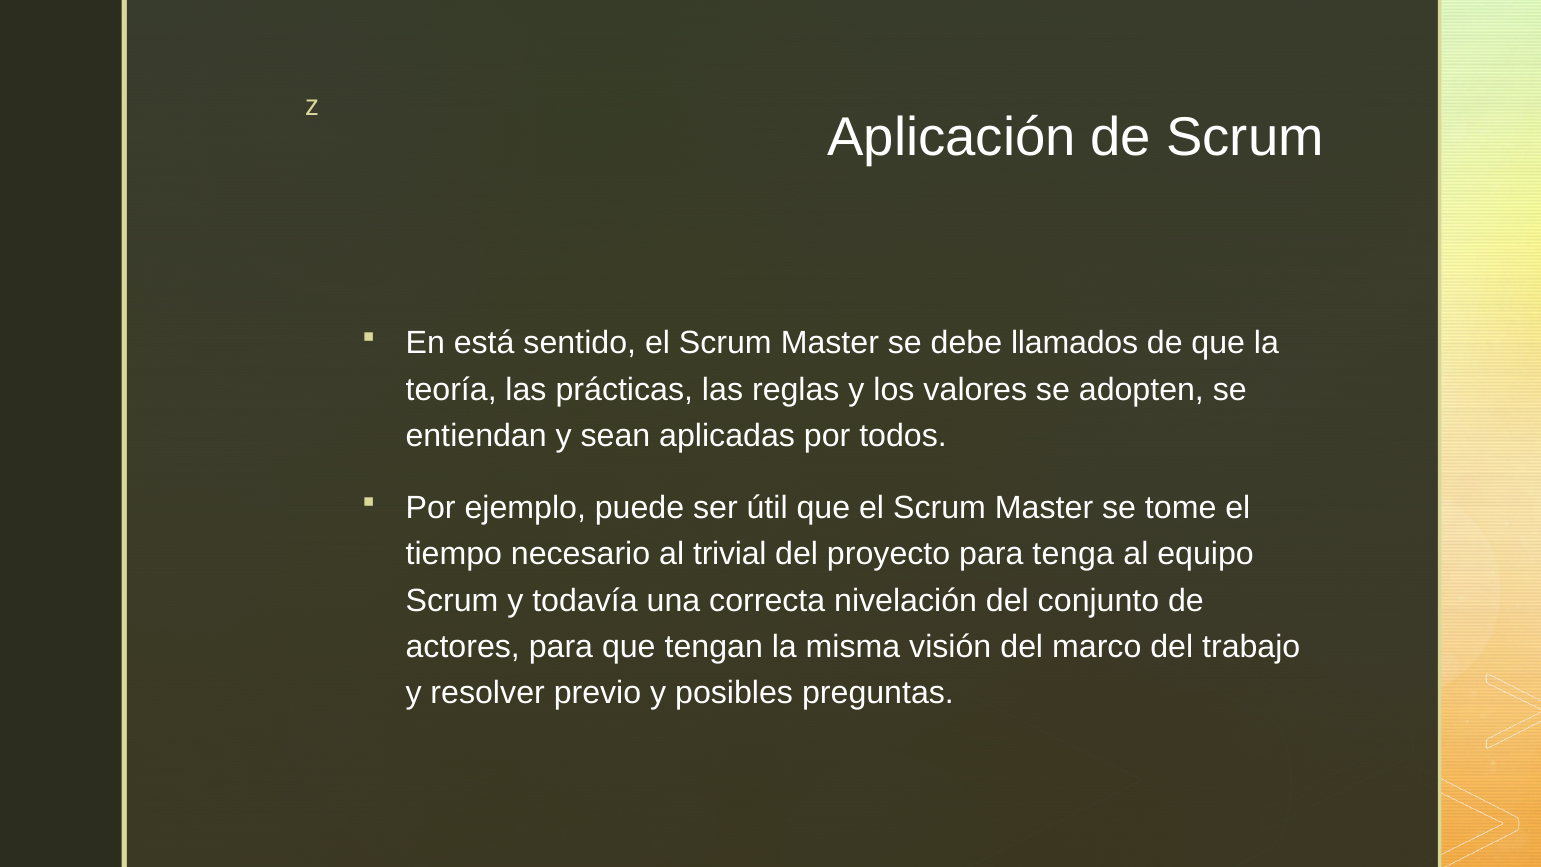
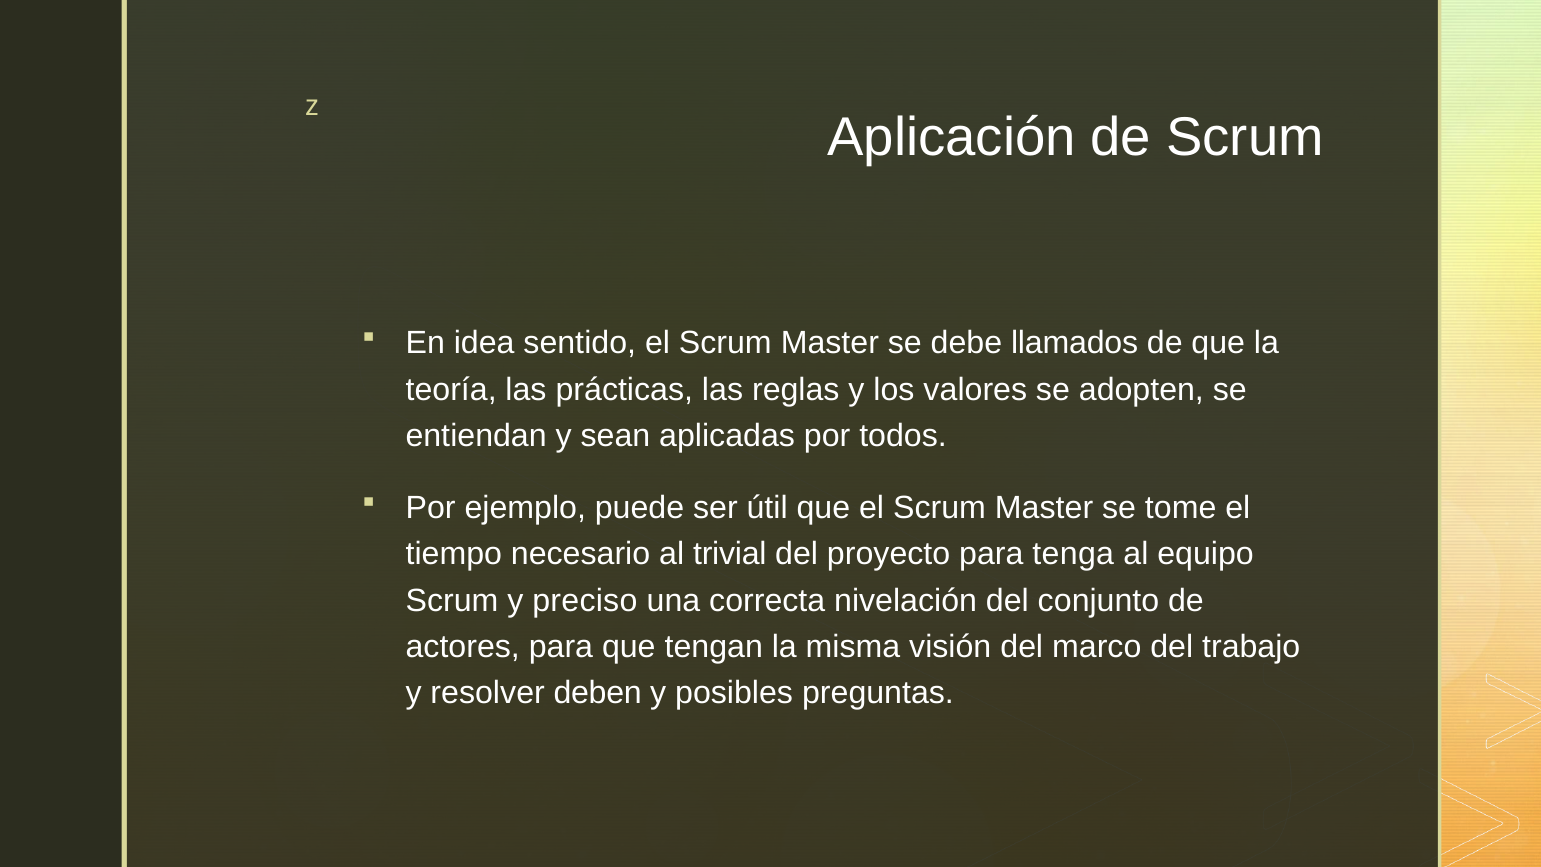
está: está -> idea (484, 343)
todavía: todavía -> preciso (585, 600)
previo: previo -> deben (598, 693)
